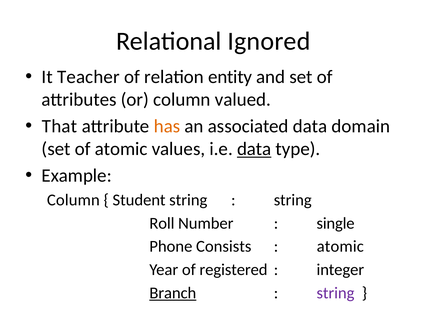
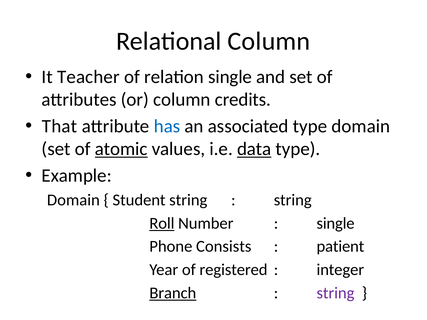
Relational Ignored: Ignored -> Column (269, 41)
relation entity: entity -> single (230, 77)
valued: valued -> credits (243, 100)
has colour: orange -> blue (167, 126)
associated data: data -> type (310, 126)
atomic underline: none -> present (121, 149)
Column: Column -> Domain (73, 200)
Roll underline: none -> present (162, 223)
atomic: atomic -> patient (340, 247)
